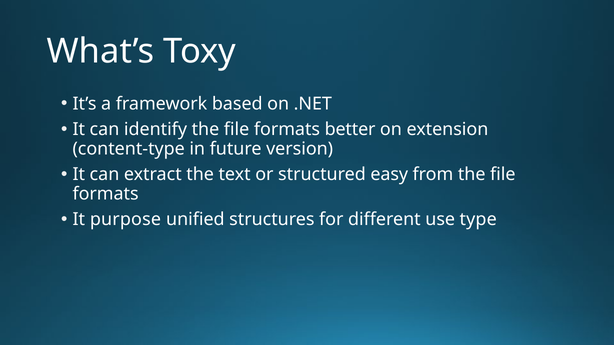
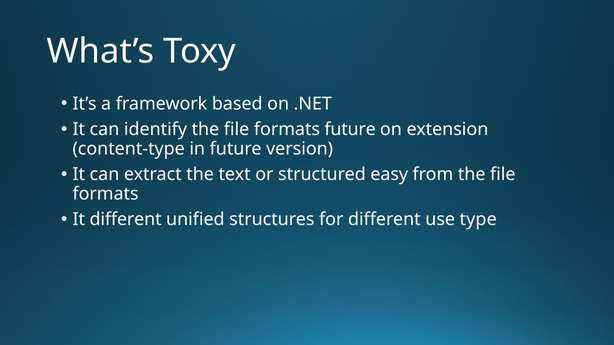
formats better: better -> future (350, 130)
It purpose: purpose -> different (126, 220)
